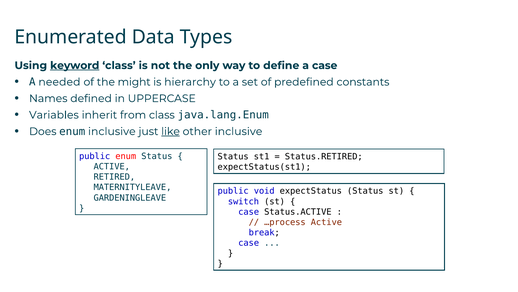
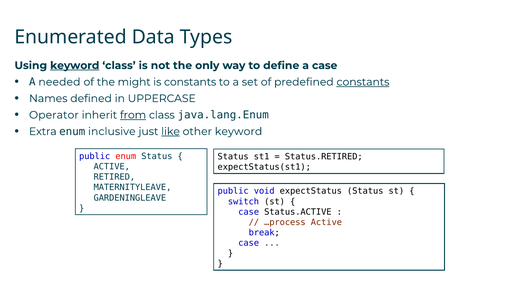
is hierarchy: hierarchy -> constants (190, 82)
constants underline: none -> present (363, 82)
Variables: Variables -> Operator (54, 115)
from underline: none -> present (133, 115)
Does: Does -> Extra (43, 131)
other inclusive: inclusive -> keyword (239, 131)
